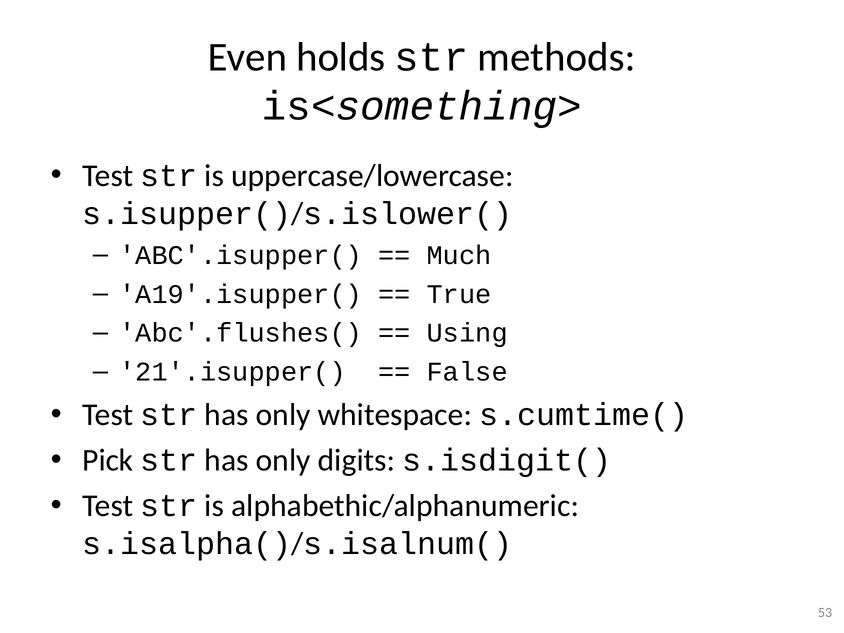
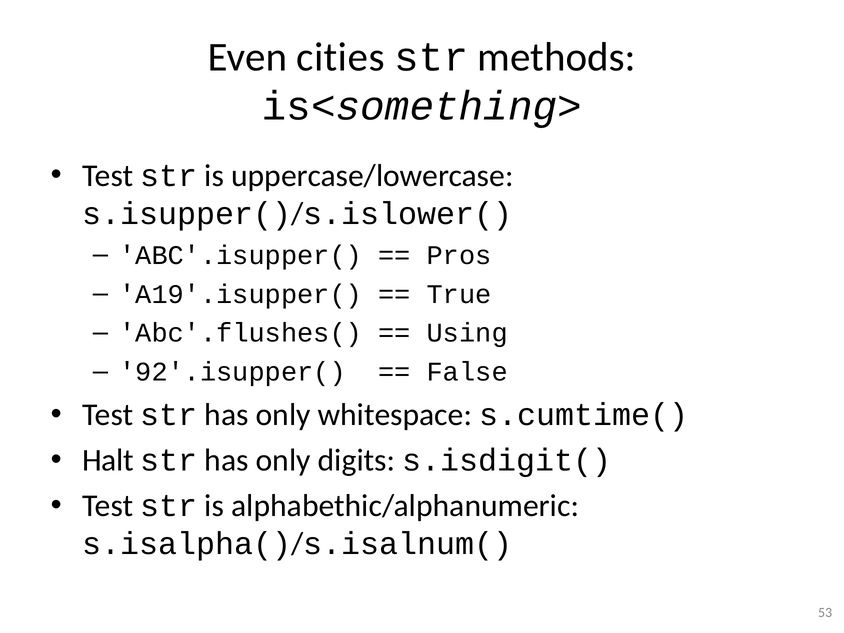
holds: holds -> cities (340, 57)
Much: Much -> Pros (459, 255)
21'.isupper(: 21'.isupper( -> 92'.isupper( (232, 372)
Pick: Pick -> Halt (108, 460)
